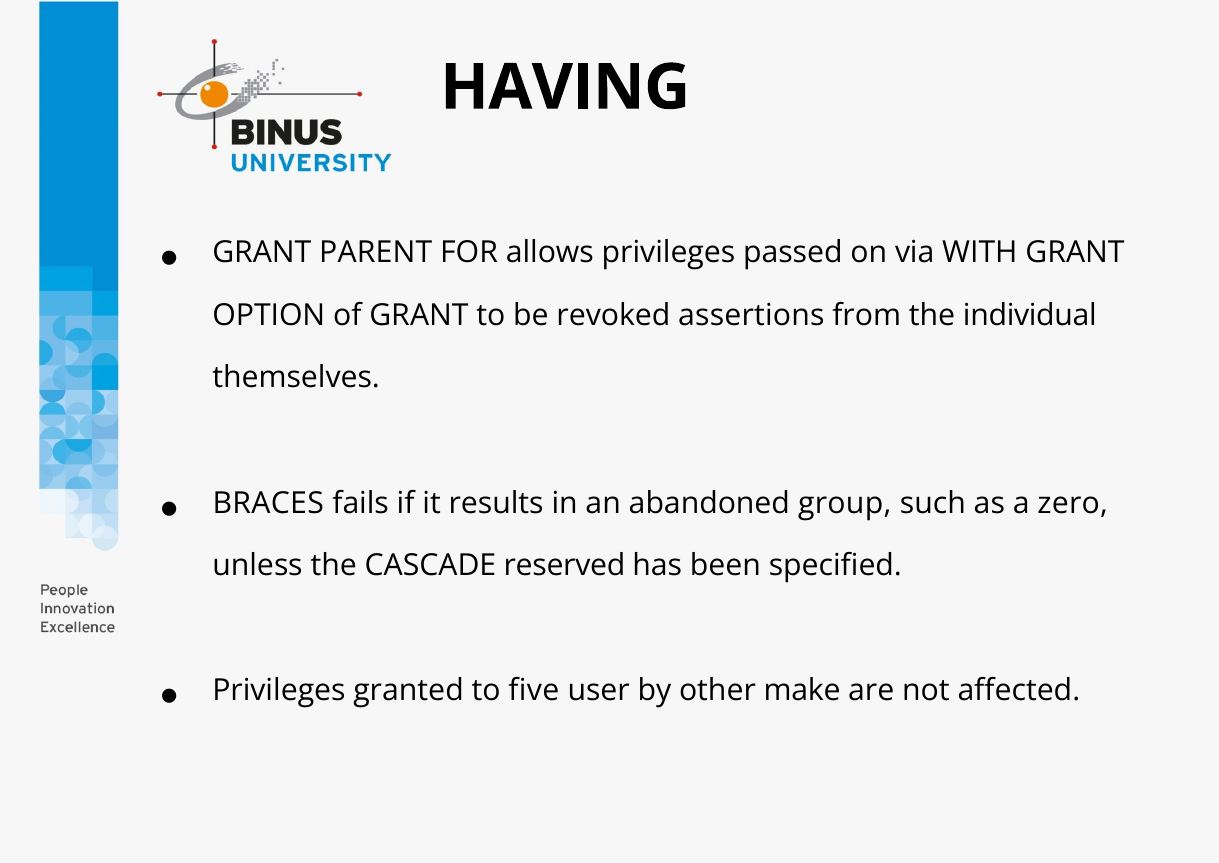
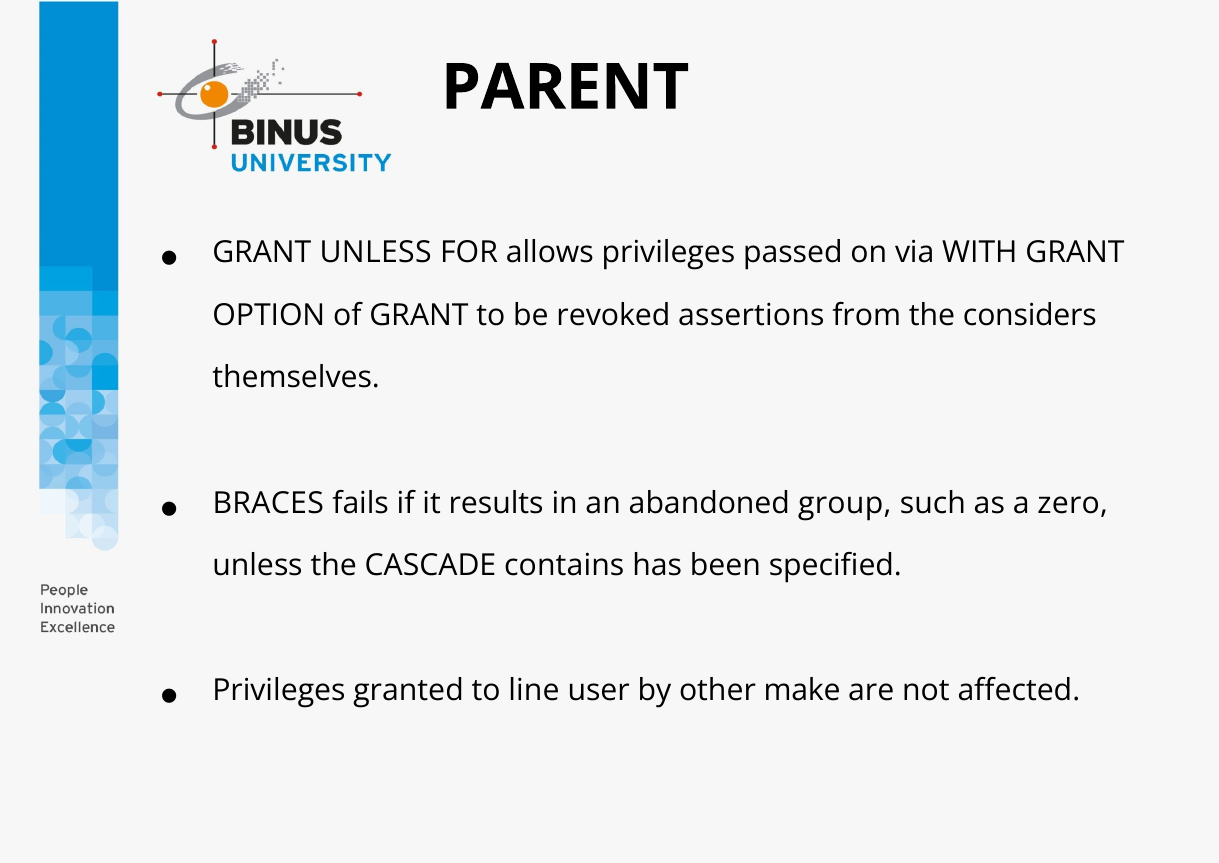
HAVING: HAVING -> PARENT (565, 87)
GRANT PARENT: PARENT -> UNLESS (376, 253)
individual: individual -> considers (1030, 315)
reserved: reserved -> contains (564, 565)
five: five -> line (534, 691)
